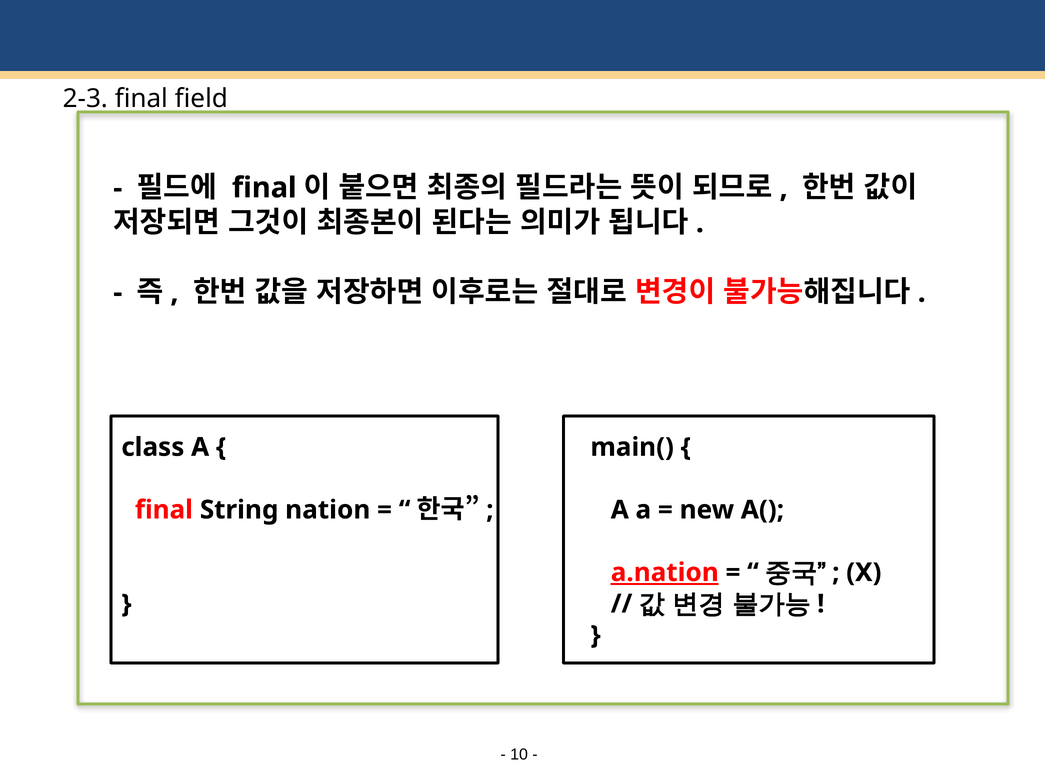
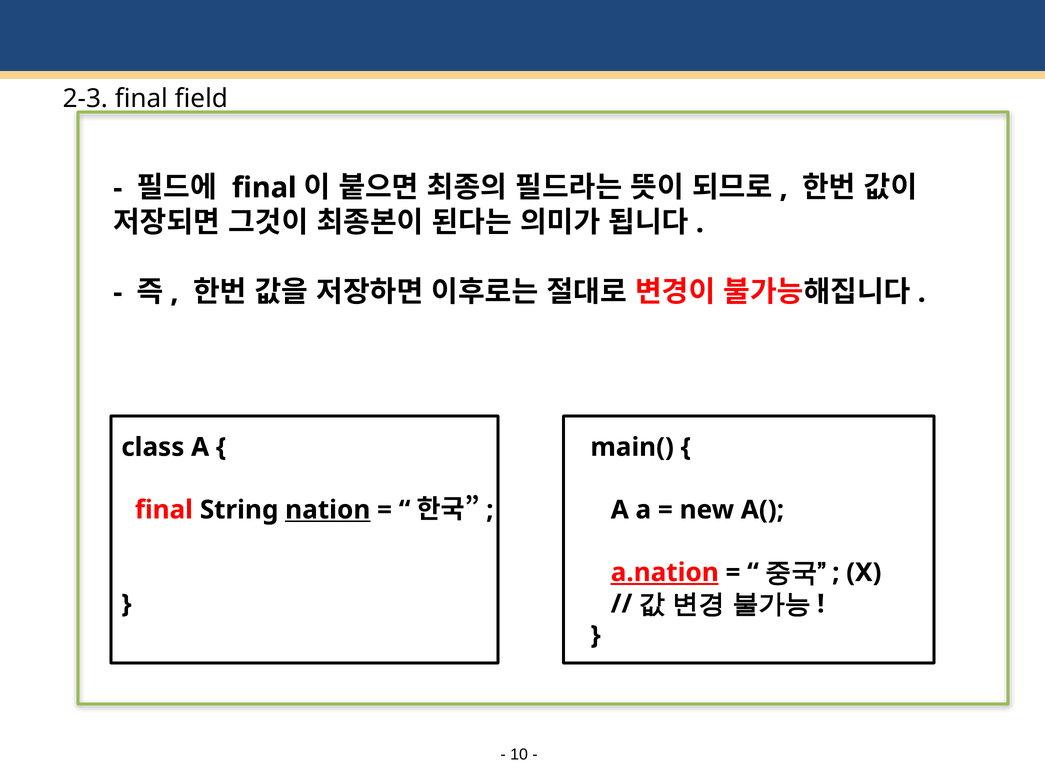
nation underline: none -> present (328, 510)
